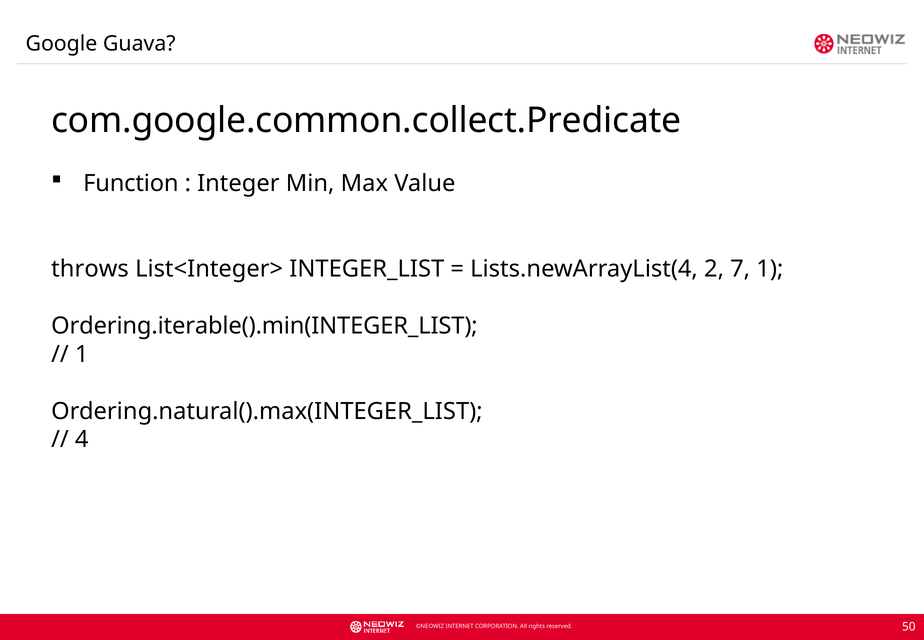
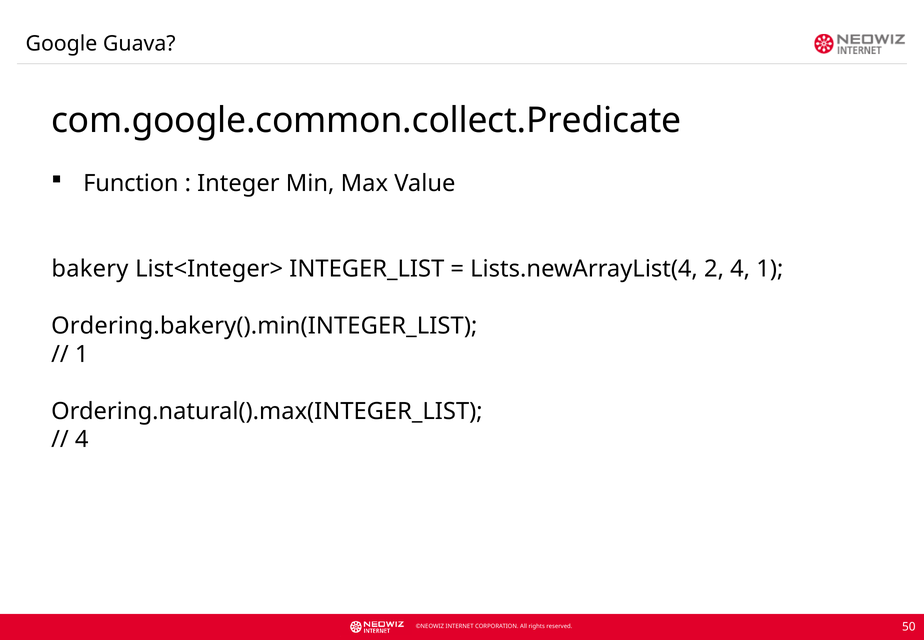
throws: throws -> bakery (90, 269)
2 7: 7 -> 4 (740, 269)
Ordering.iterable().min(INTEGER_LIST: Ordering.iterable().min(INTEGER_LIST -> Ordering.bakery().min(INTEGER_LIST (264, 326)
